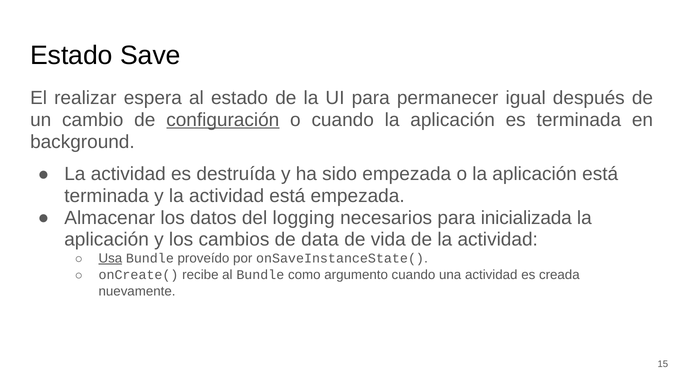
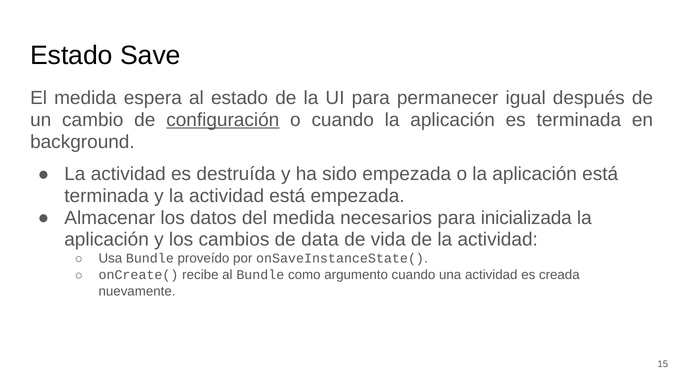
El realizar: realizar -> medida (85, 98)
del logging: logging -> medida (304, 218)
Usa underline: present -> none (110, 258)
